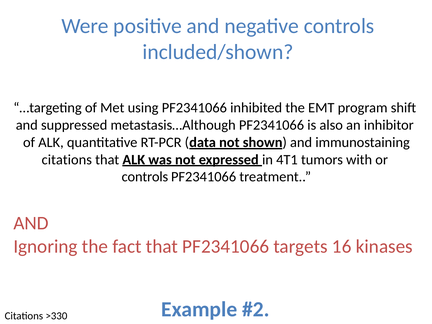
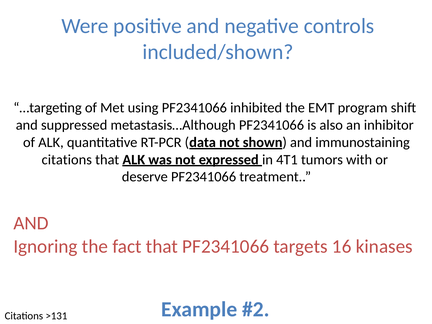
controls: controls -> deserve (145, 177)
>330: >330 -> >131 (56, 316)
